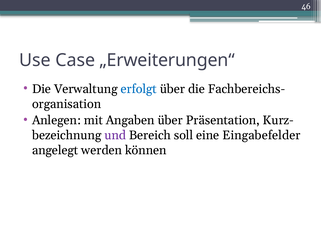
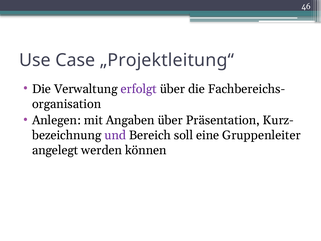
„Erweiterungen“: „Erweiterungen“ -> „Projektleitung“ (167, 60)
erfolgt colour: blue -> purple (139, 89)
Eingabefelder: Eingabefelder -> Gruppenleiter (261, 135)
